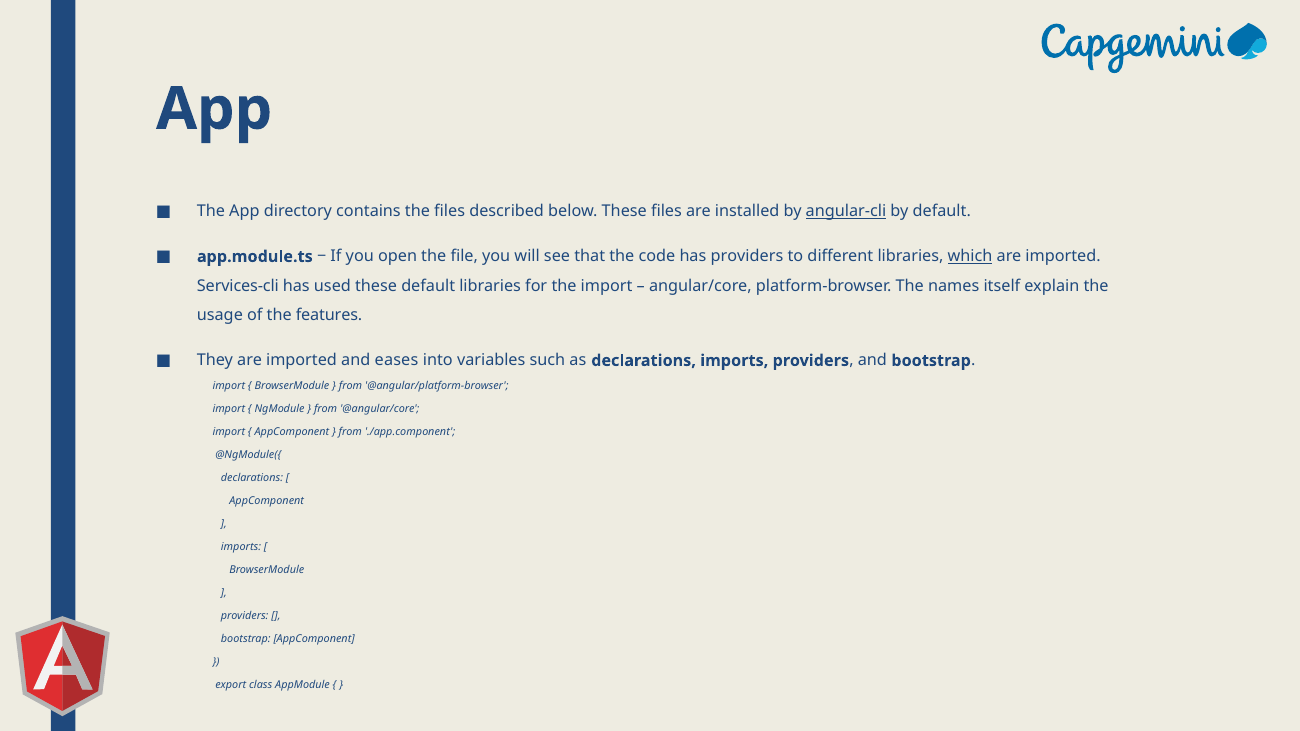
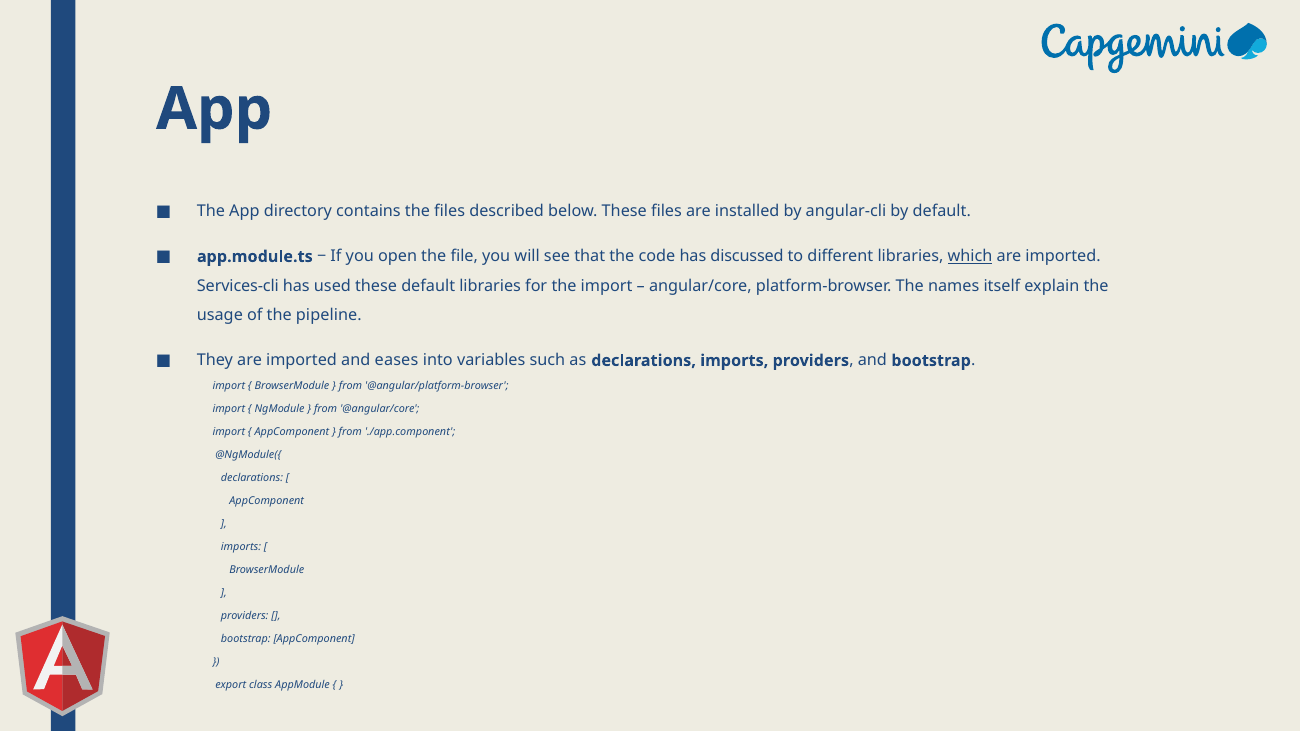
angular-cli underline: present -> none (846, 211)
has providers: providers -> discussed (747, 257)
features: features -> pipeline (329, 315)
